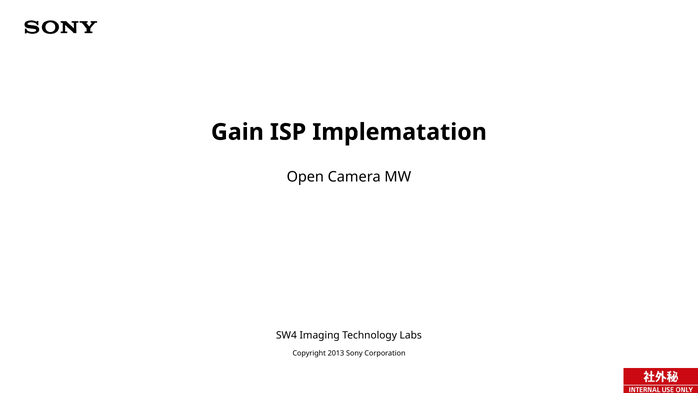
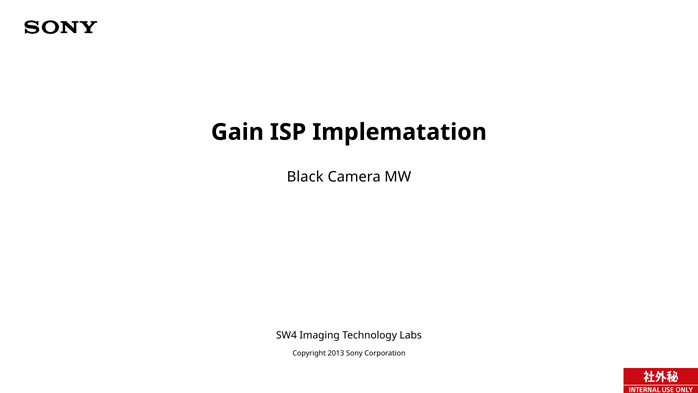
Open: Open -> Black (305, 177)
